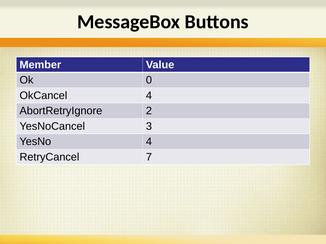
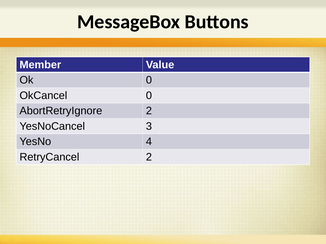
OkCancel 4: 4 -> 0 (149, 96)
RetryCancel 7: 7 -> 2 (149, 157)
